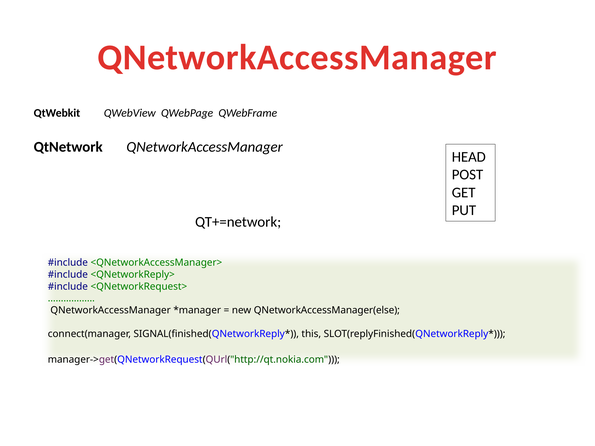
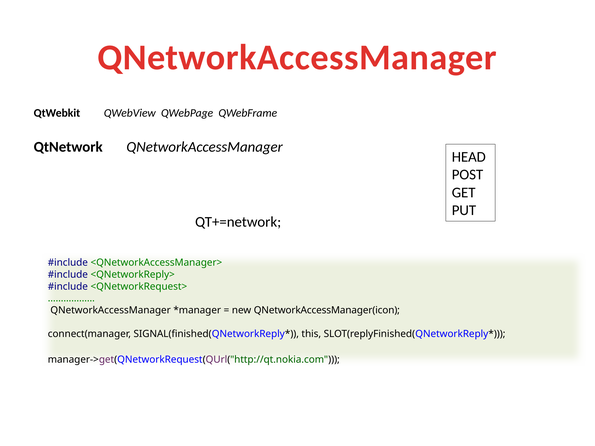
QNetworkAccessManager(else: QNetworkAccessManager(else -> QNetworkAccessManager(icon (327, 310)
